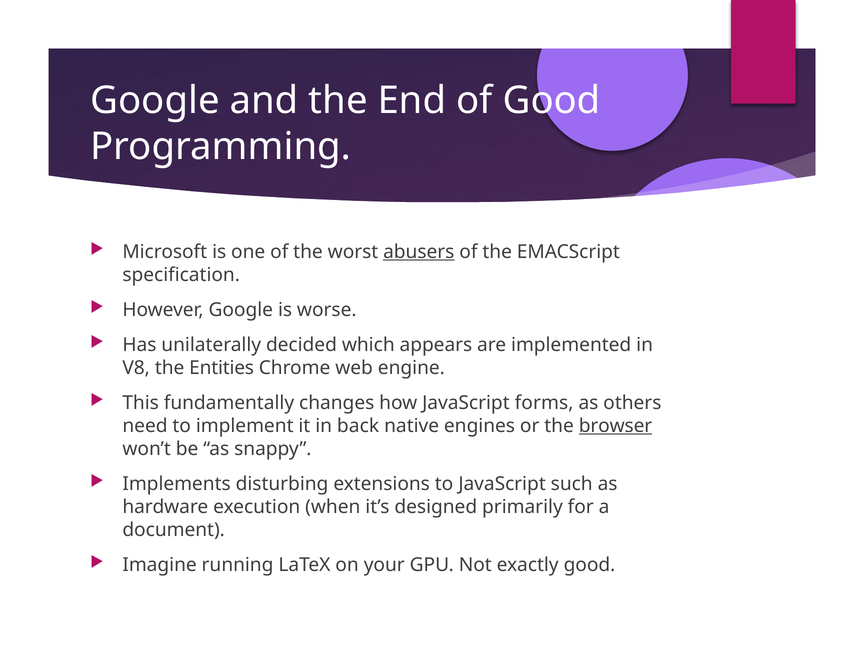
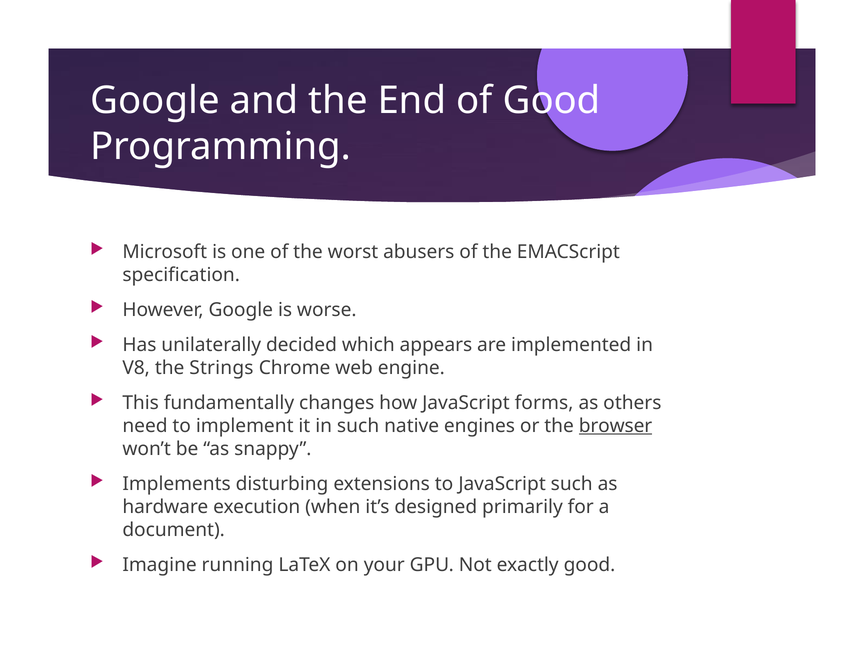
abusers underline: present -> none (419, 252)
Entities: Entities -> Strings (221, 368)
in back: back -> such (358, 426)
